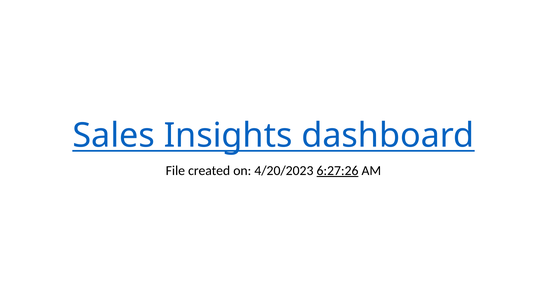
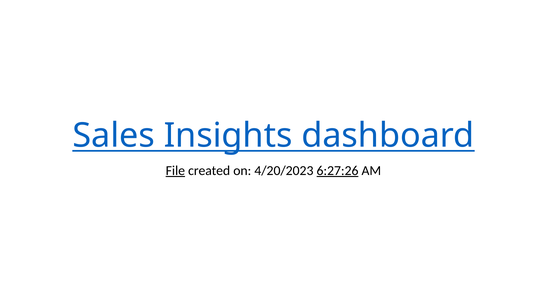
File underline: none -> present (175, 171)
